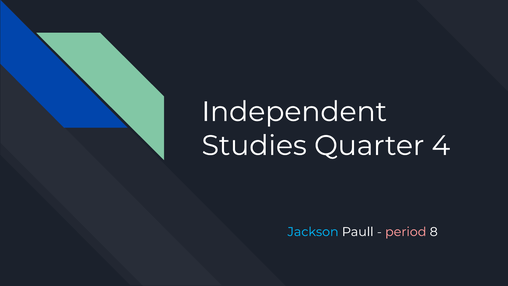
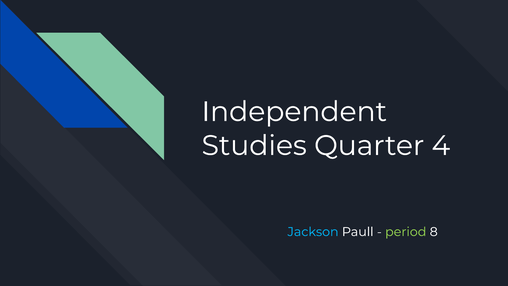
period colour: pink -> light green (406, 232)
